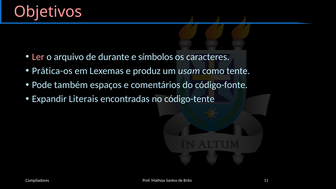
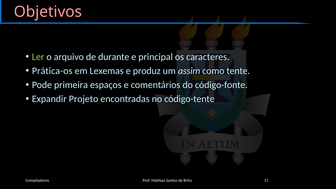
Ler colour: pink -> light green (38, 57)
símbolos: símbolos -> principal (156, 57)
usam: usam -> assim (189, 71)
também: também -> primeira (71, 85)
Literais: Literais -> Projeto (84, 99)
